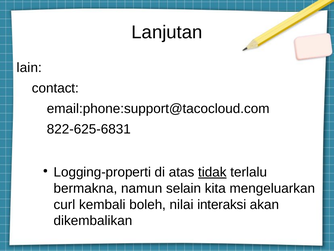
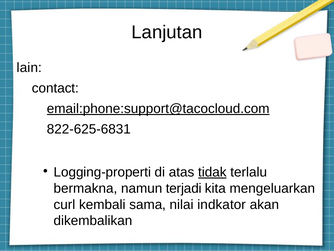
email:phone:support@tacocloud.com underline: none -> present (158, 108)
selain: selain -> terjadi (184, 188)
boleh: boleh -> sama (148, 204)
interaksi: interaksi -> indkator (222, 204)
